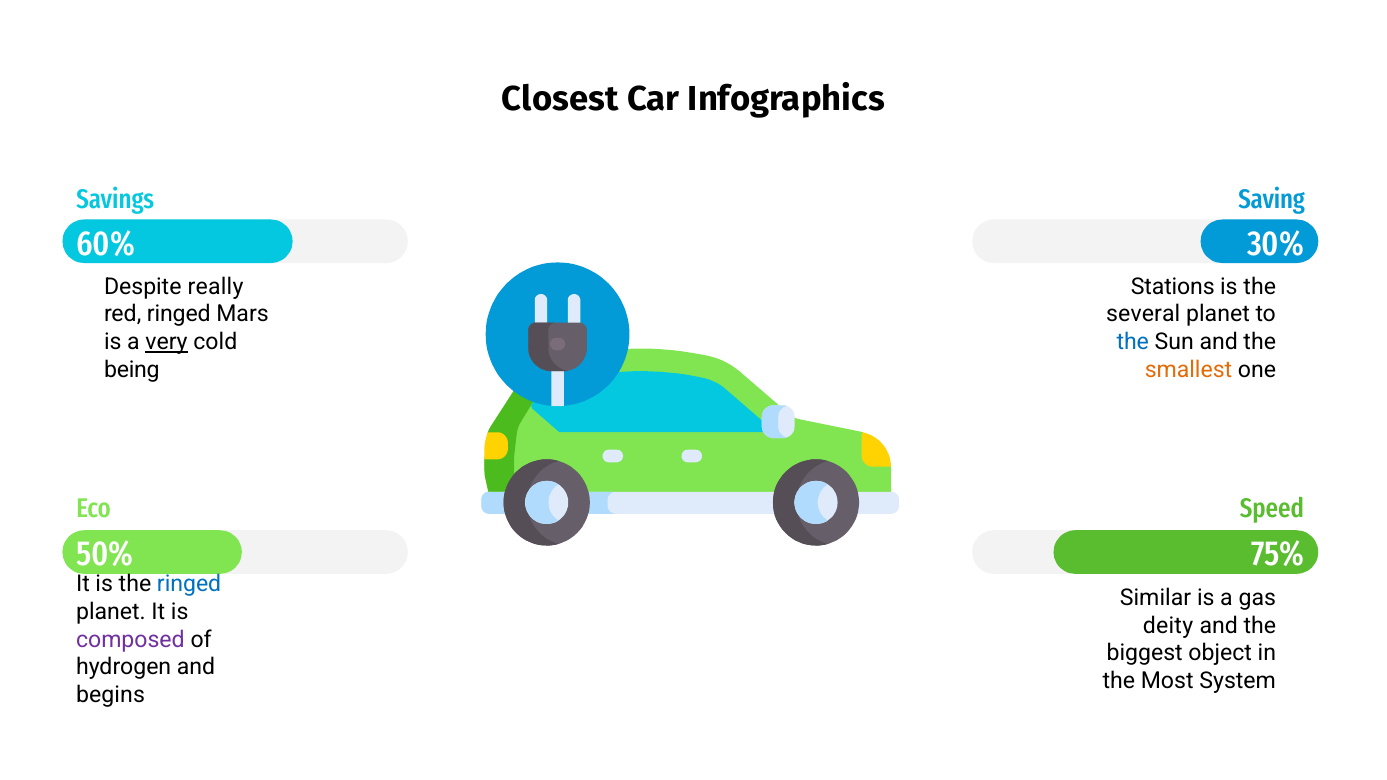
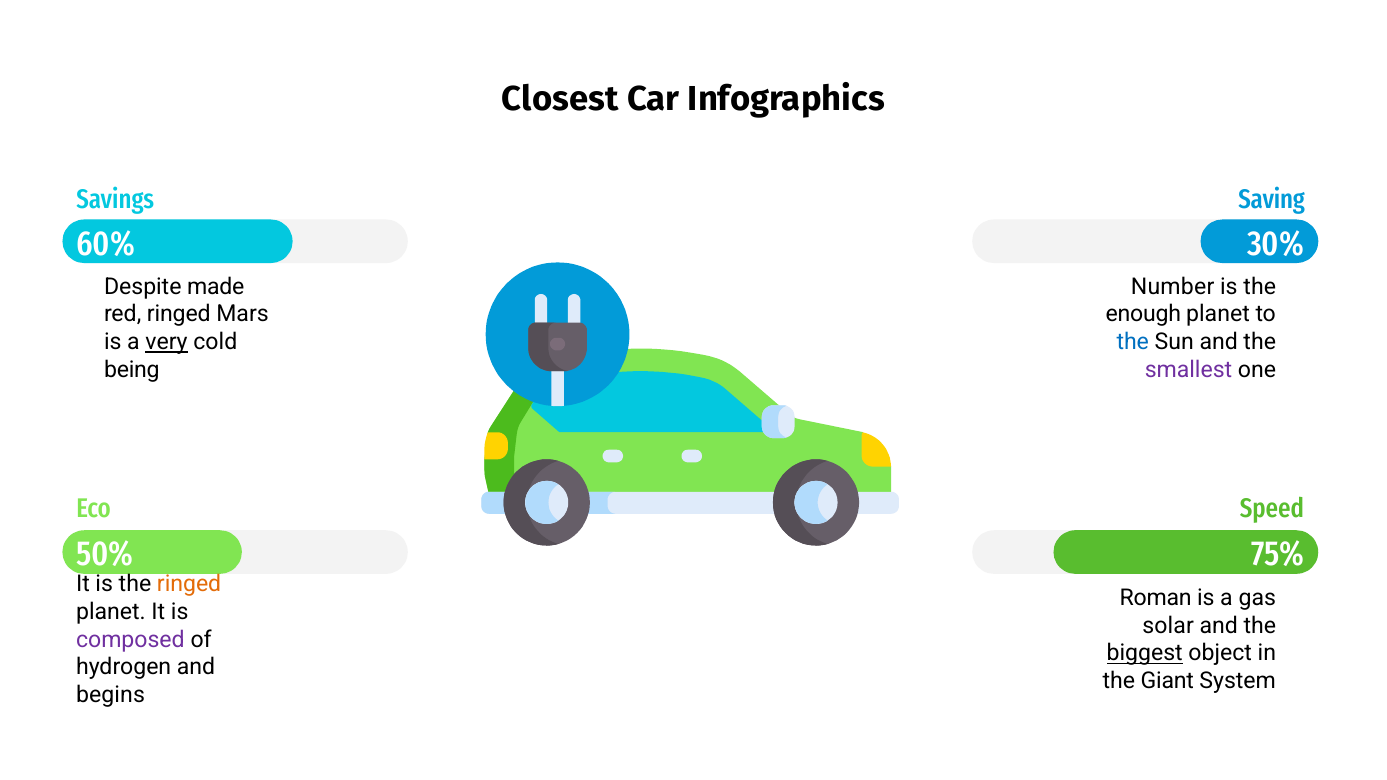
really: really -> made (216, 287)
Stations: Stations -> Number (1173, 287)
several: several -> enough (1143, 314)
smallest colour: orange -> purple (1188, 370)
ringed colour: blue -> orange (189, 584)
Similar: Similar -> Roman (1156, 598)
deity: deity -> solar (1168, 626)
biggest underline: none -> present (1145, 654)
Most: Most -> Giant (1167, 681)
